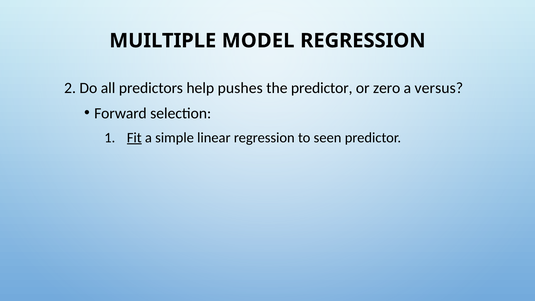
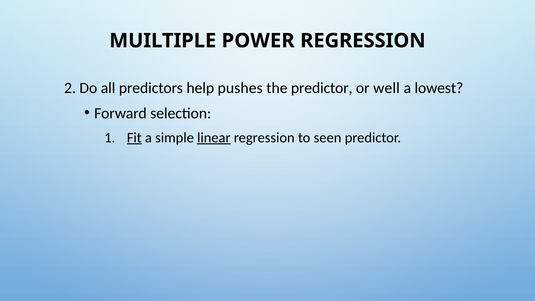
MODEL: MODEL -> POWER (258, 41)
zero: zero -> well (386, 88)
versus: versus -> lowest (439, 88)
linear underline: none -> present (214, 138)
